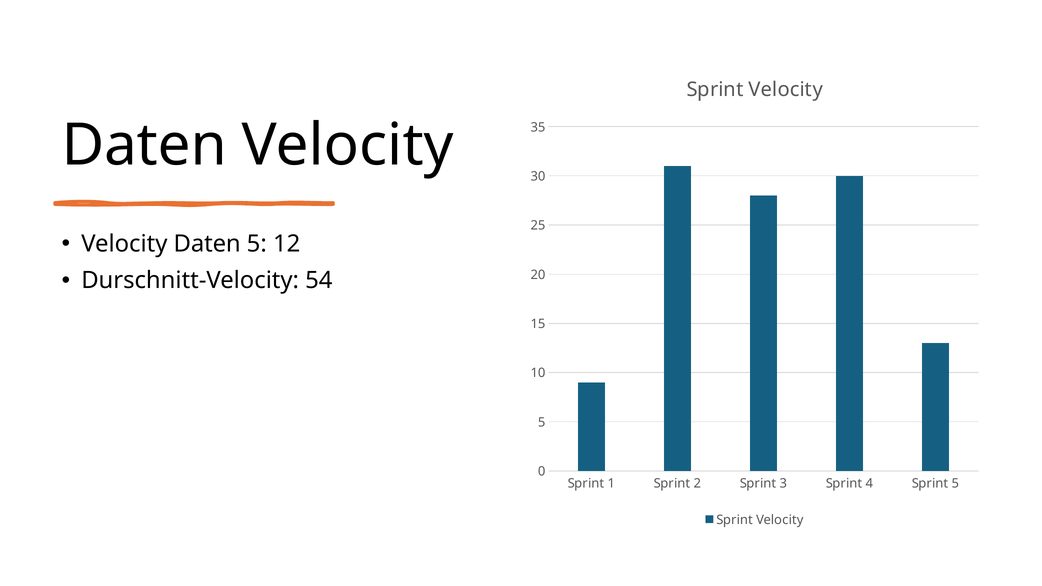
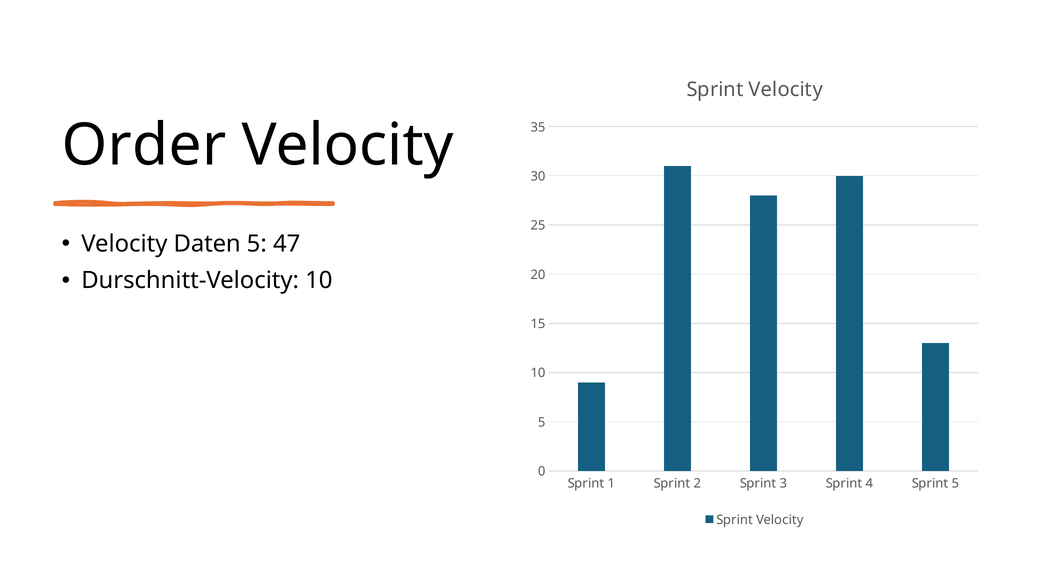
Daten: Daten -> Order (144, 145)
12: 12 -> 47 (287, 244)
Durschnitt-Velocity 54: 54 -> 10 (319, 281)
